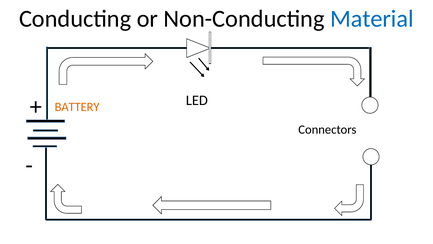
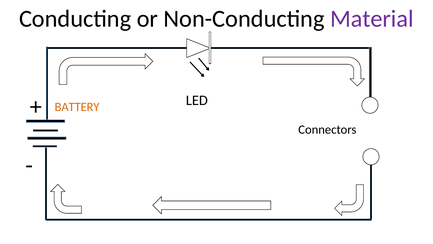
Material colour: blue -> purple (372, 19)
